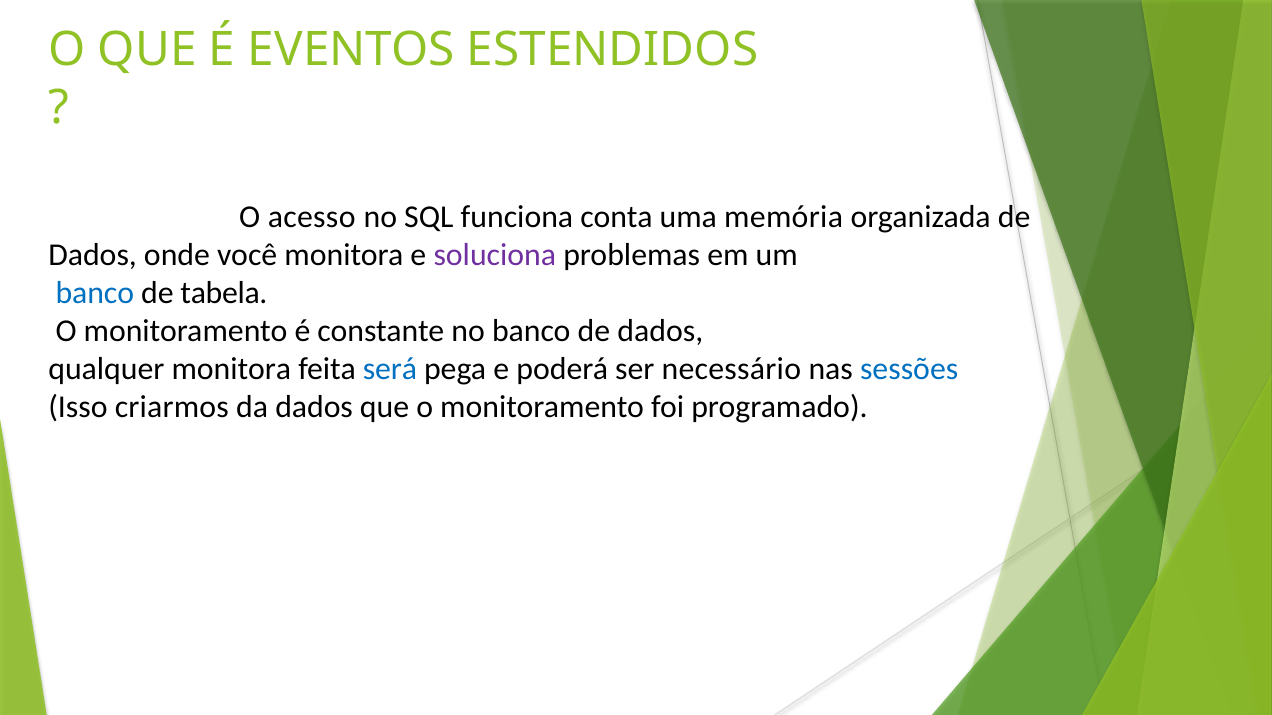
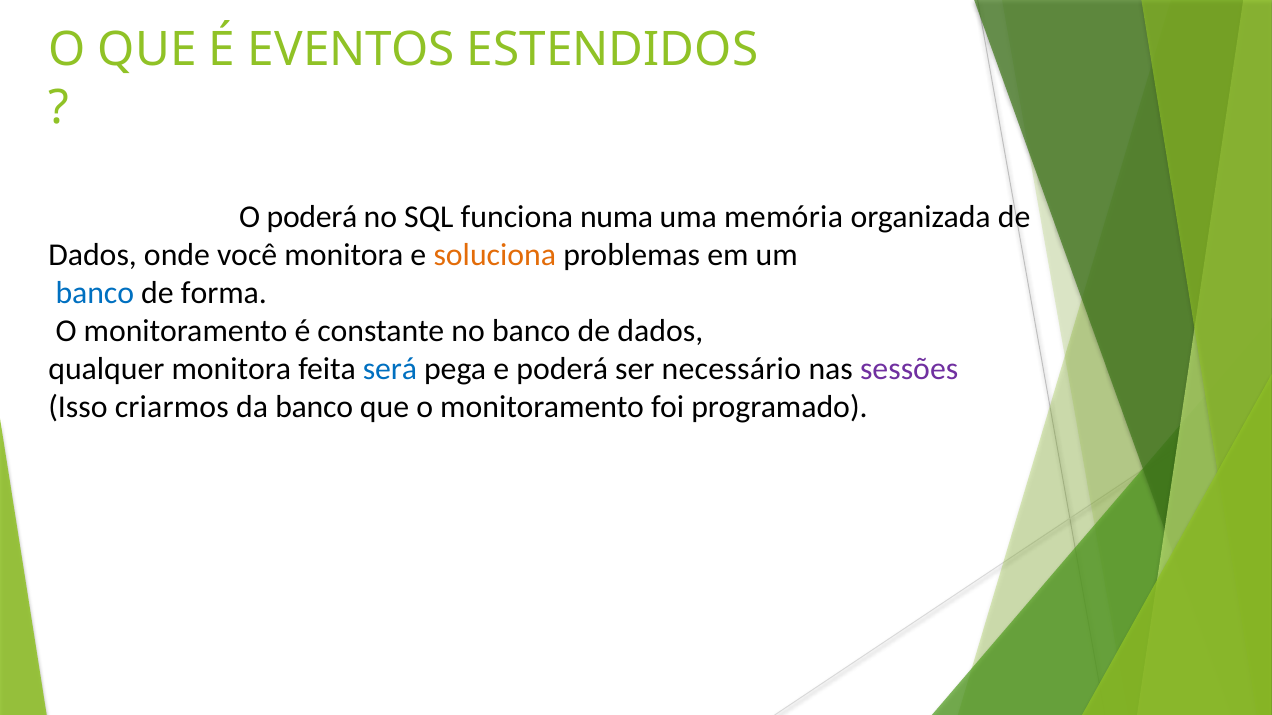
O acesso: acesso -> poderá (312, 217)
conta: conta -> numa (617, 217)
soluciona colour: purple -> orange (495, 255)
tabela: tabela -> forma (224, 293)
sessões colour: blue -> purple (909, 369)
da dados: dados -> banco (314, 408)
